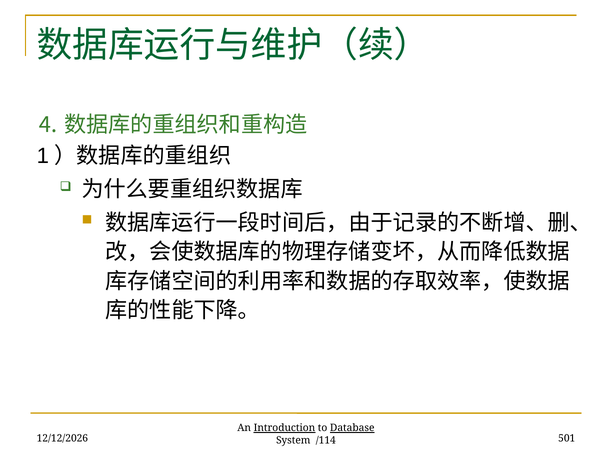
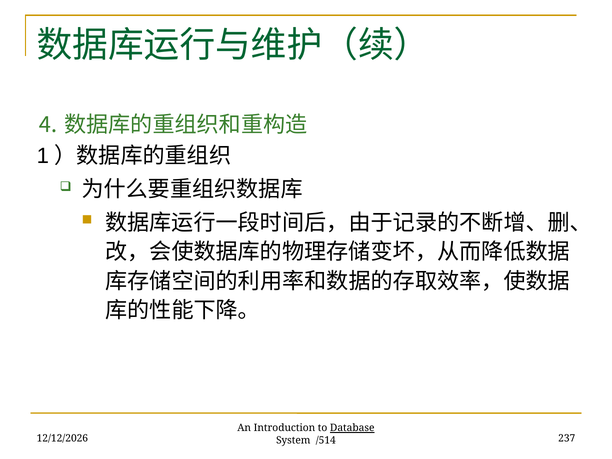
Introduction underline: present -> none (284, 428)
501: 501 -> 237 (567, 438)
/114: /114 -> /514 (326, 440)
